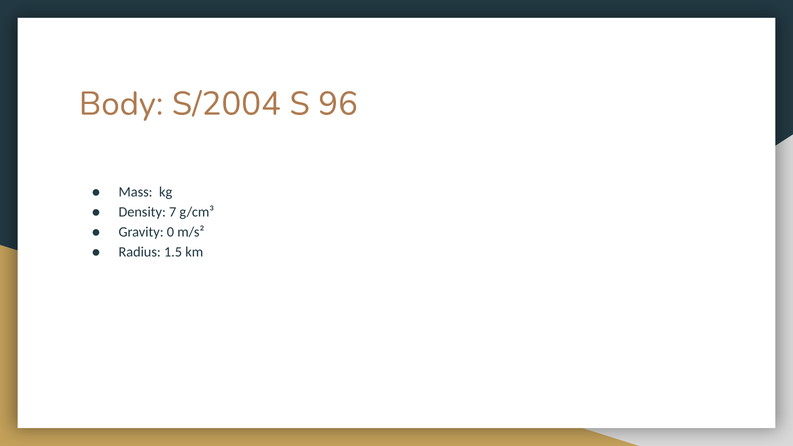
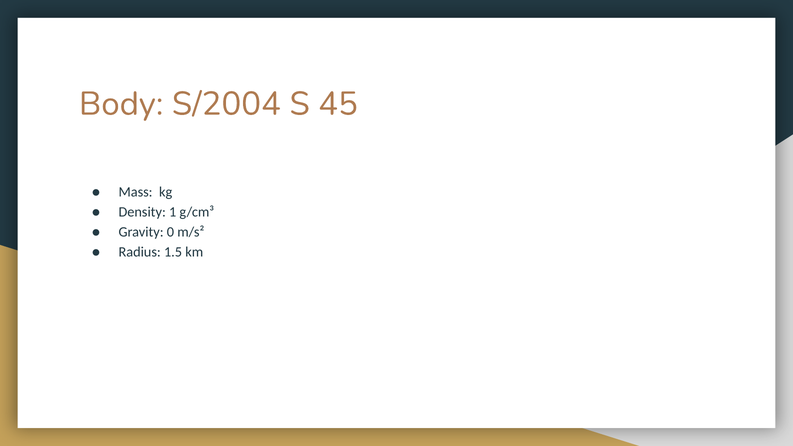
96: 96 -> 45 (338, 104)
7: 7 -> 1 (173, 212)
